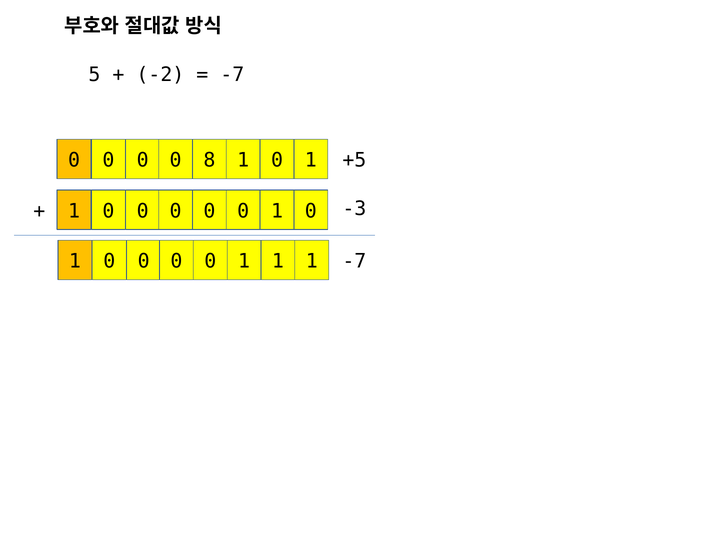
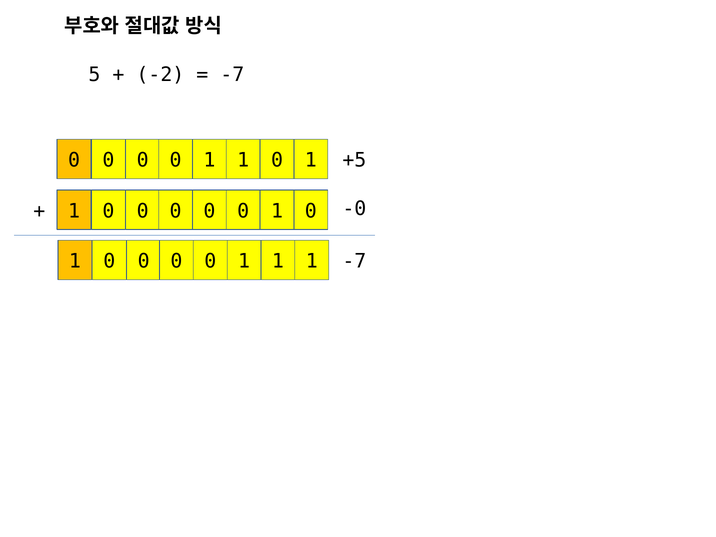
8: 8 -> 1 (209, 160)
-3: -3 -> -0 (354, 209)
